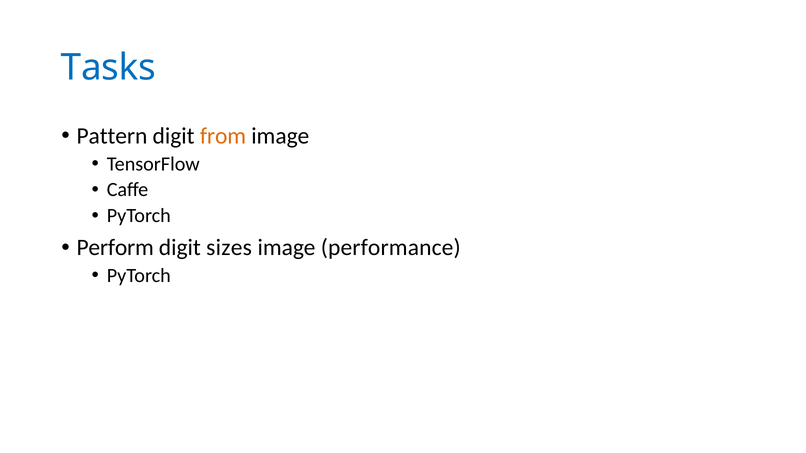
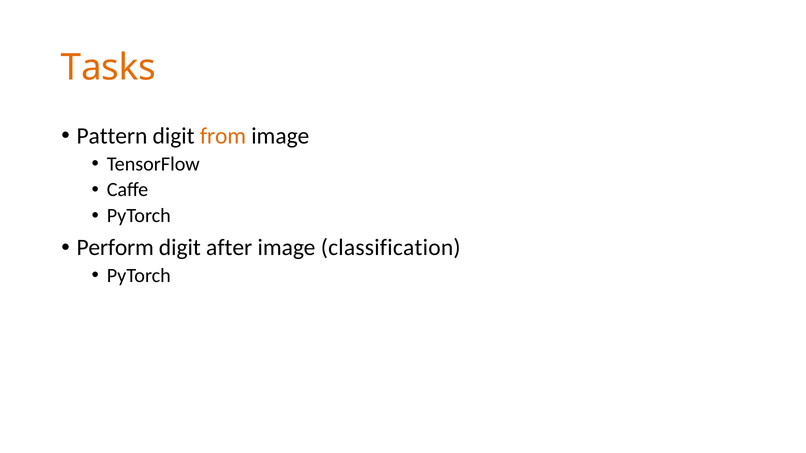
Tasks colour: blue -> orange (108, 68)
sizes: sizes -> after (229, 248)
performance: performance -> classification (391, 248)
